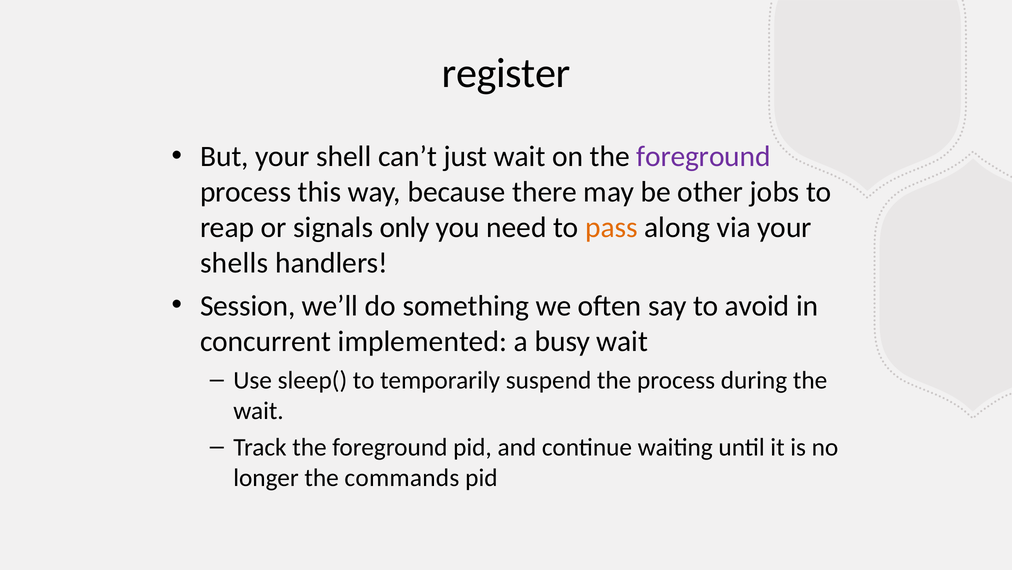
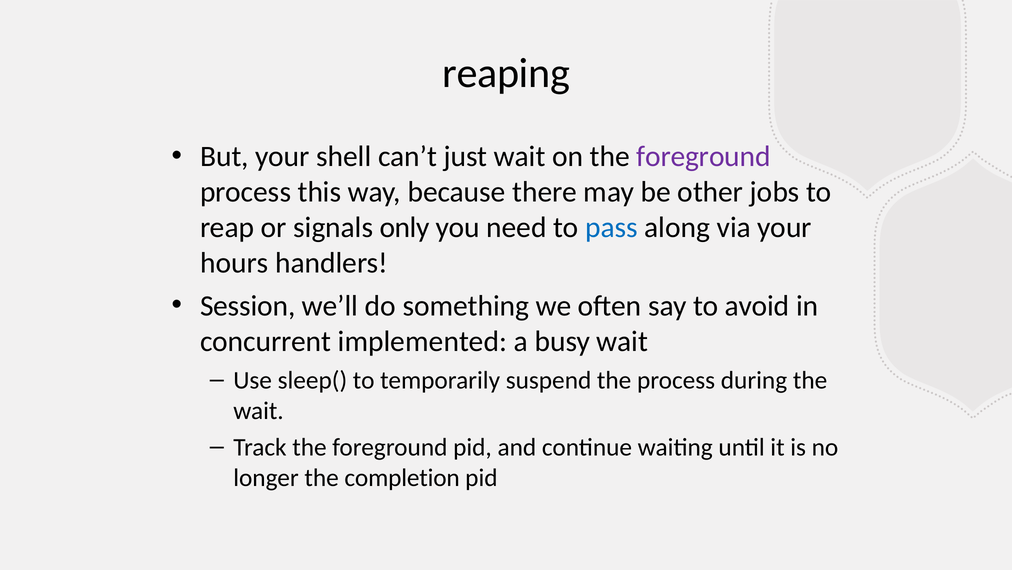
register: register -> reaping (506, 73)
pass colour: orange -> blue (611, 227)
shells: shells -> hours (234, 263)
commands: commands -> completion (402, 477)
